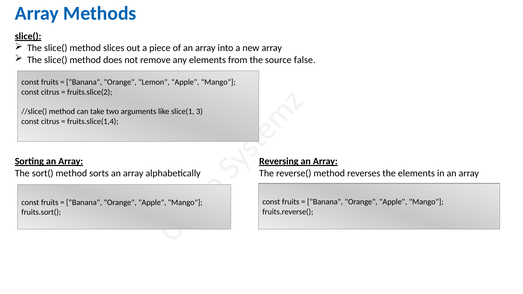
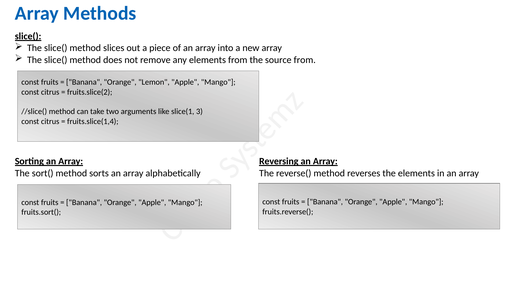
false: false -> from (305, 60)
